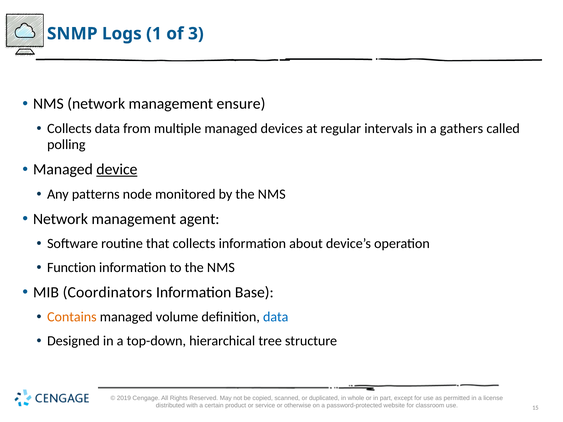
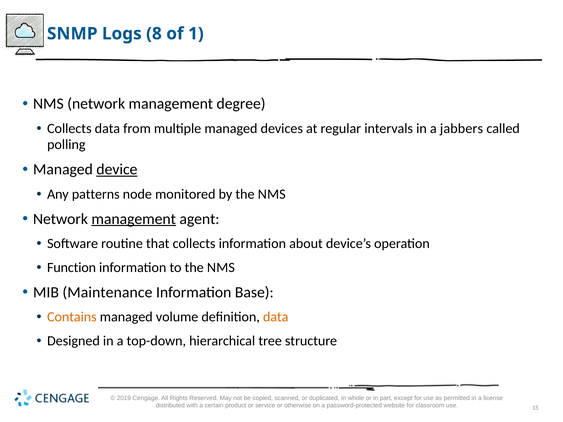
1: 1 -> 8 (154, 34)
3: 3 -> 1 (196, 34)
ensure: ensure -> degree (241, 104)
gathers: gathers -> jabbers (461, 129)
management underline: none -> present (134, 219)
Coordinators: Coordinators -> Maintenance (107, 292)
data colour: blue -> orange (276, 317)
